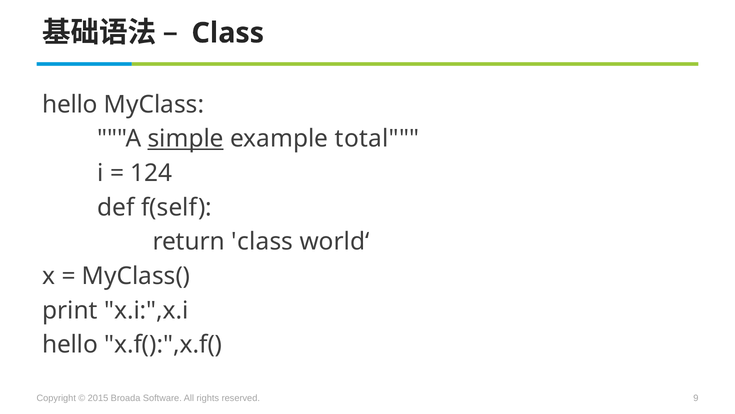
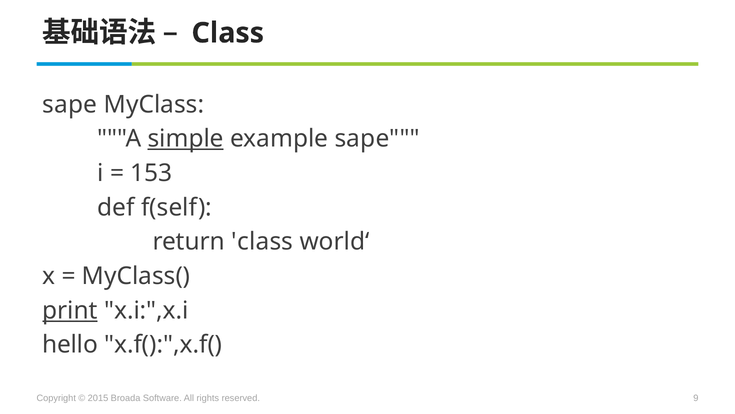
hello: hello -> sape (70, 104)
example total: total -> sape (377, 139)
124: 124 -> 153 (151, 173)
print underline: none -> present (70, 310)
